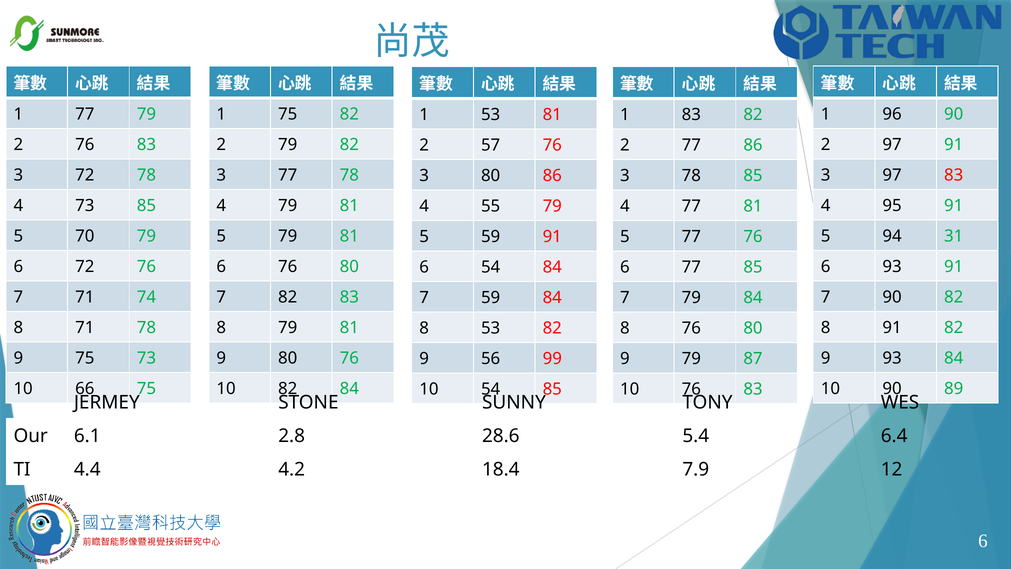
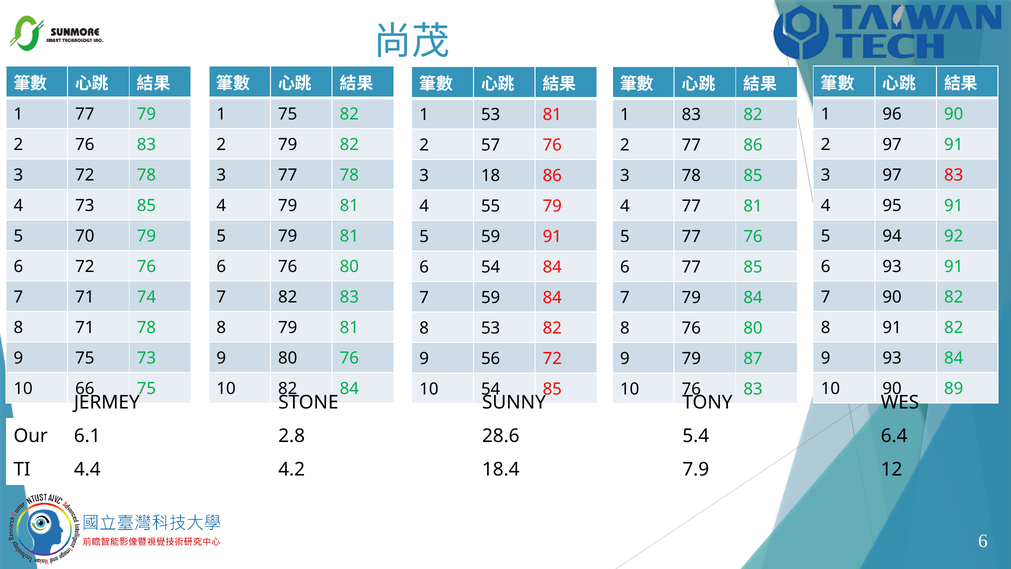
3 80: 80 -> 18 (491, 176)
31: 31 -> 92 (954, 236)
56 99: 99 -> 72 (552, 358)
